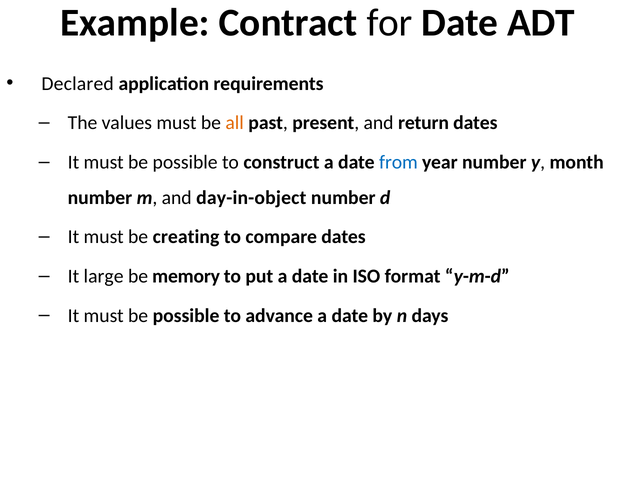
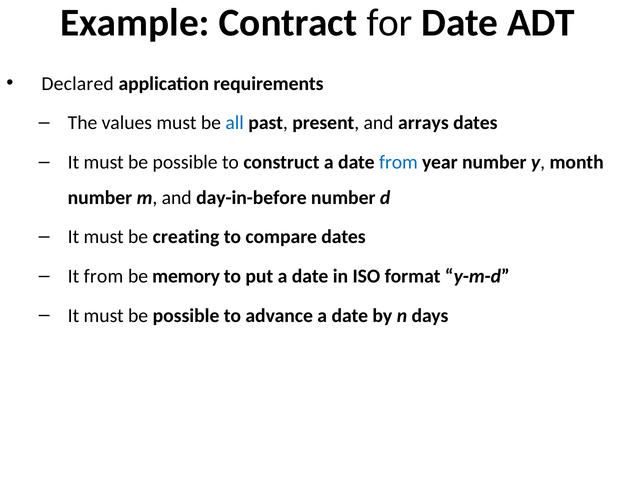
all colour: orange -> blue (235, 123)
return: return -> arrays (423, 123)
day-in-object: day-in-object -> day-in-before (251, 198)
It large: large -> from (104, 276)
